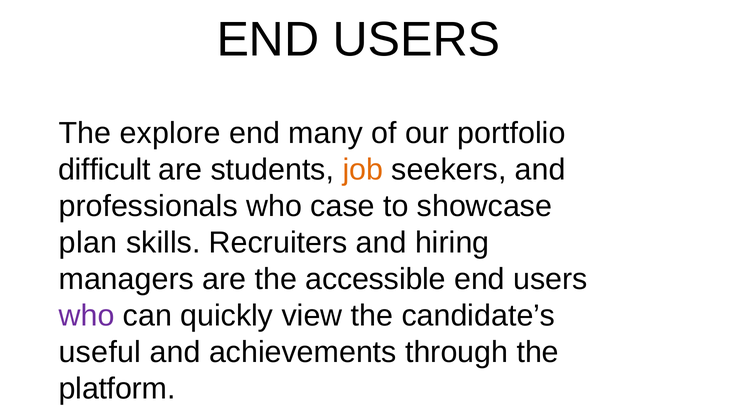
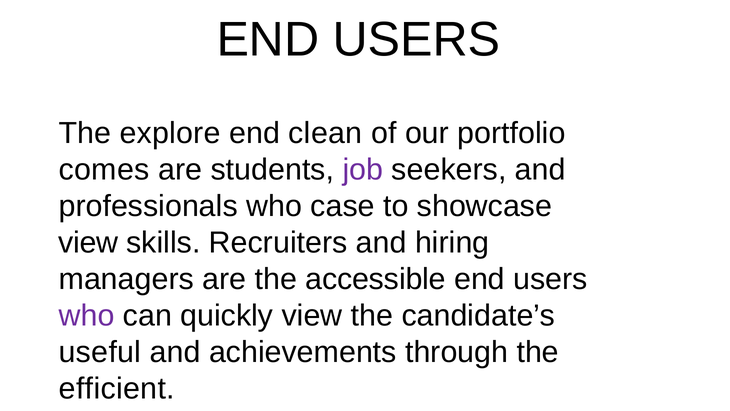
many: many -> clean (325, 133)
difficult: difficult -> comes (104, 169)
job colour: orange -> purple (363, 169)
plan: plan -> view (88, 242)
platform: platform -> efficient (117, 388)
